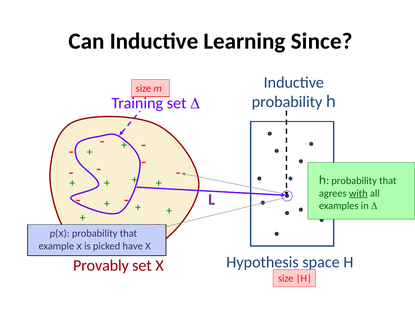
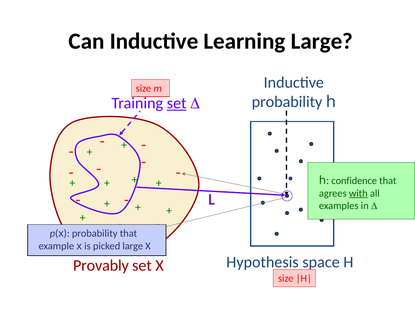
Learning Since: Since -> Large (322, 41)
set underline: none -> present (177, 103)
probability: probability -> confidence (354, 181)
have: have -> large (133, 246)
